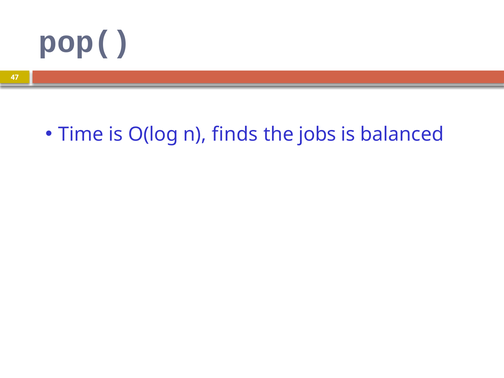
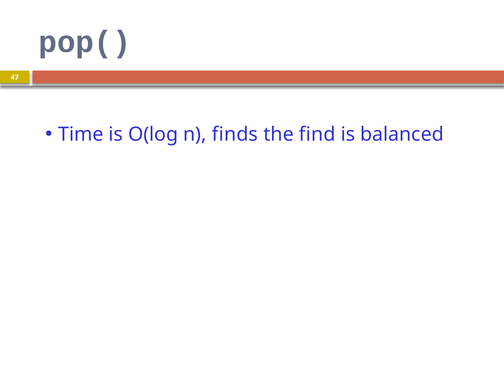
jobs: jobs -> find (317, 134)
